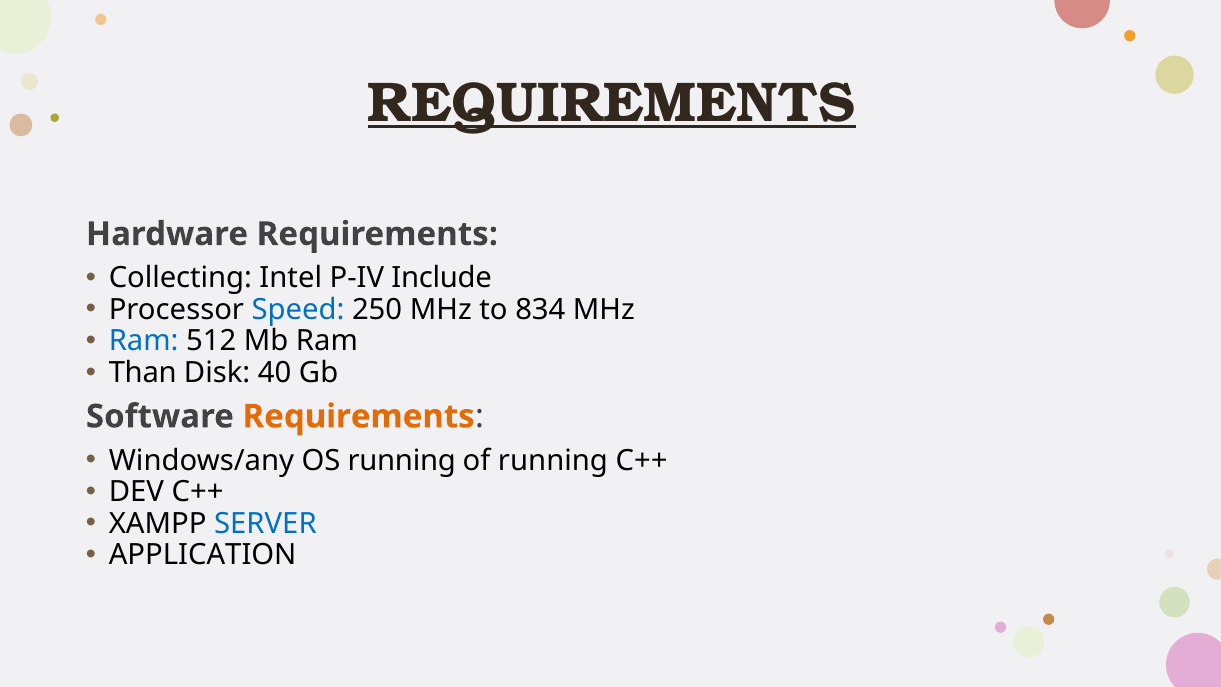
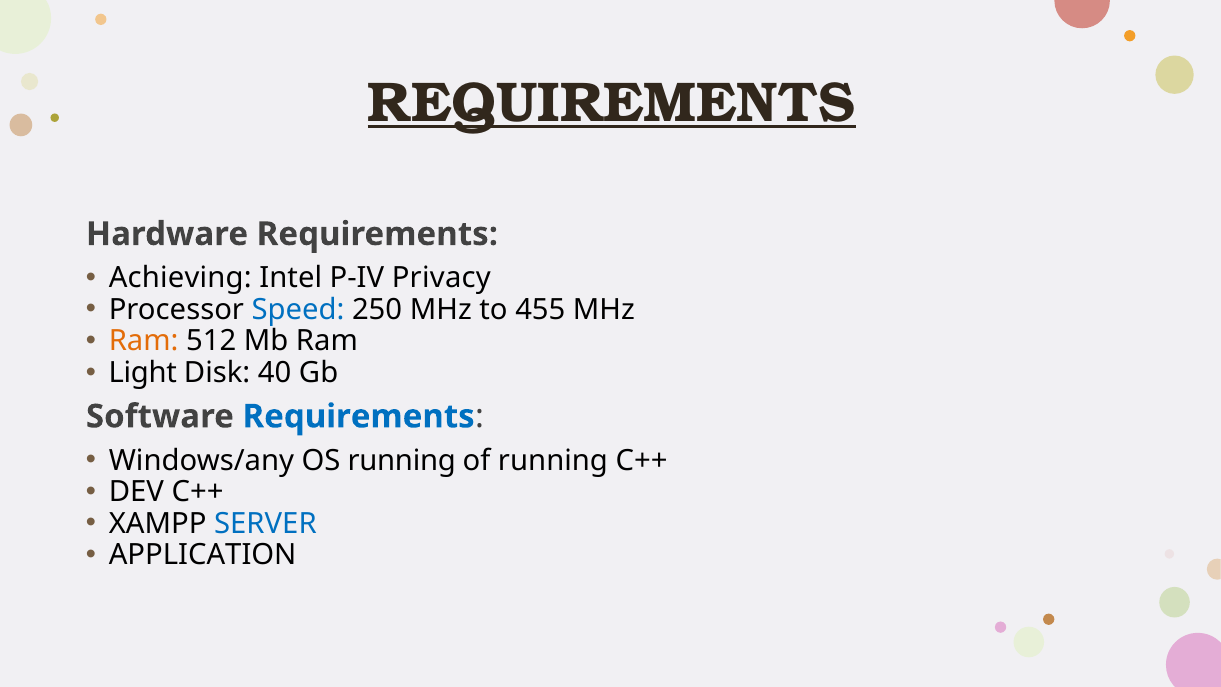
Collecting: Collecting -> Achieving (180, 278)
Include: Include -> Privacy (441, 278)
834: 834 -> 455 (540, 309)
Ram colour: blue -> orange (144, 341)
Than: Than -> Light (143, 373)
Requirements colour: orange -> blue (359, 416)
